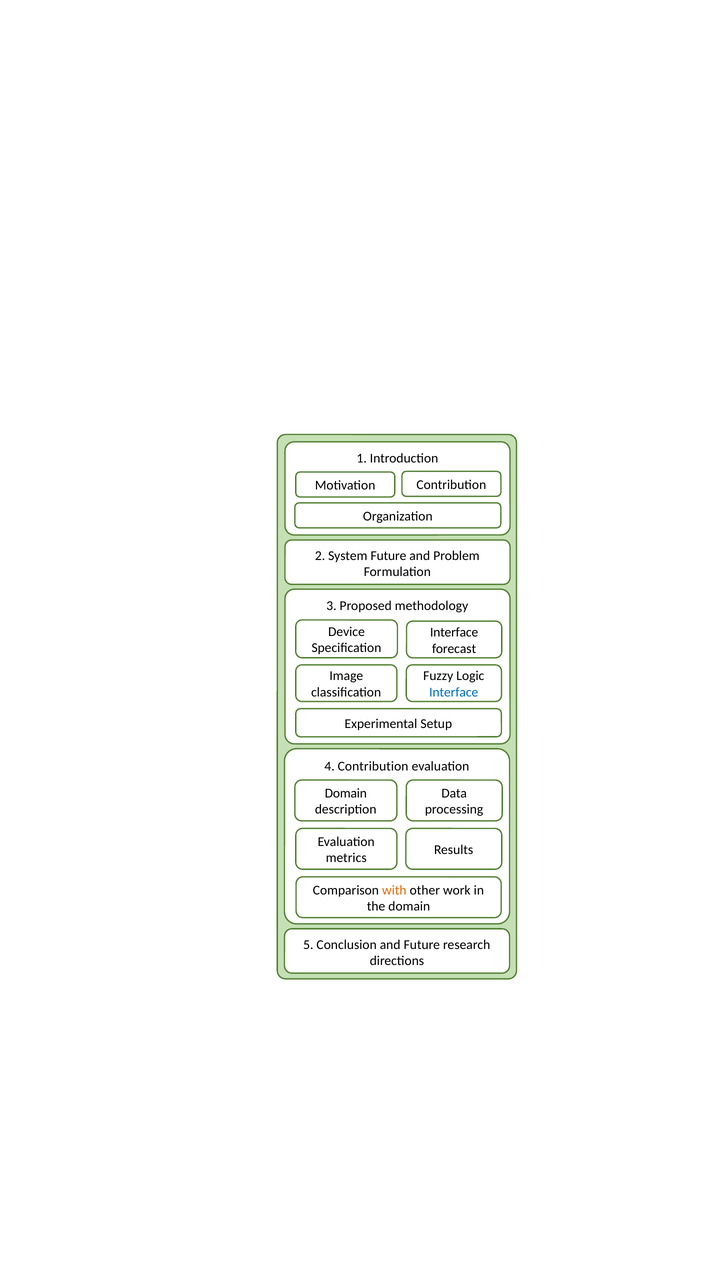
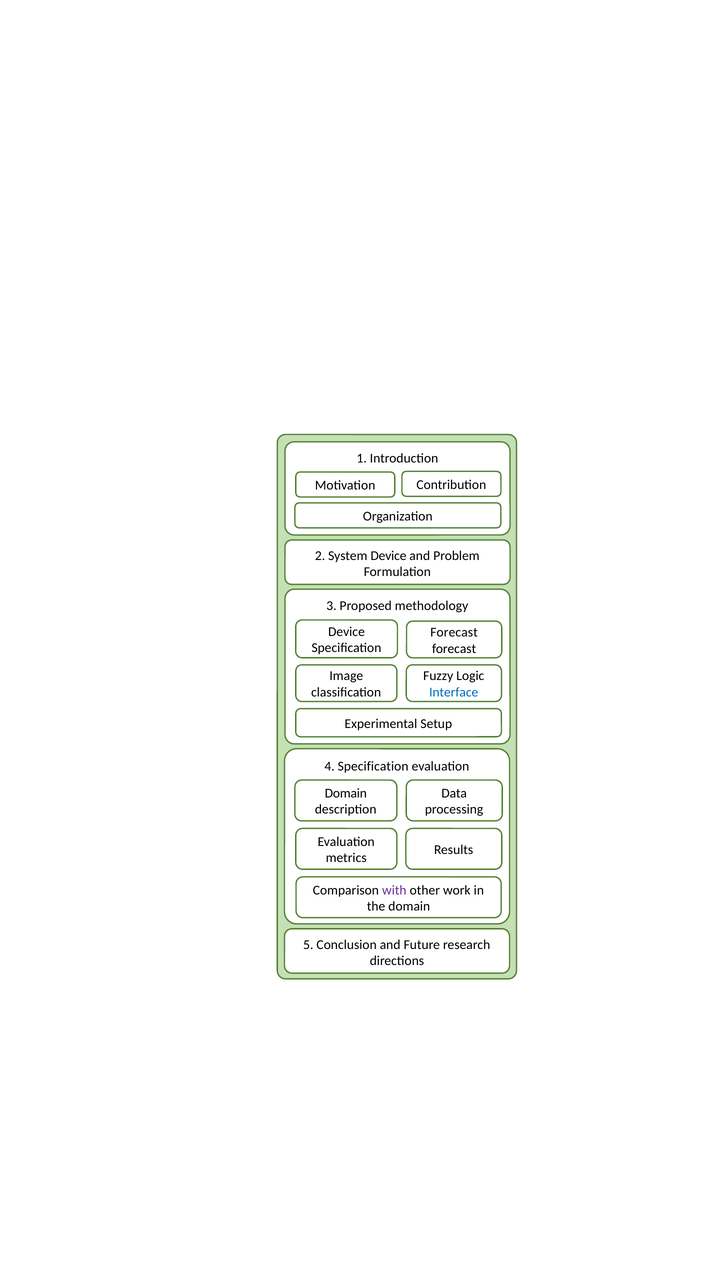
System Future: Future -> Device (388, 555)
Interface: Interface -> Forecast (454, 632)
4 Contribution: Contribution -> Specification (373, 765)
with colour: orange -> purple (394, 889)
